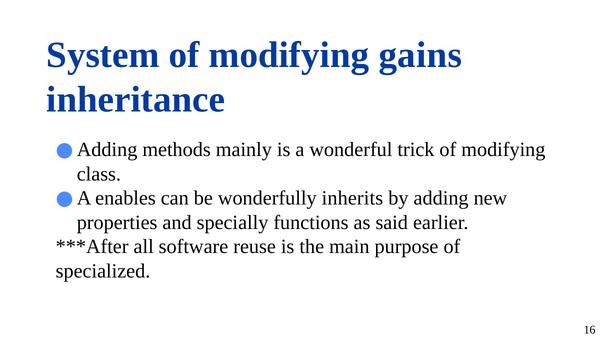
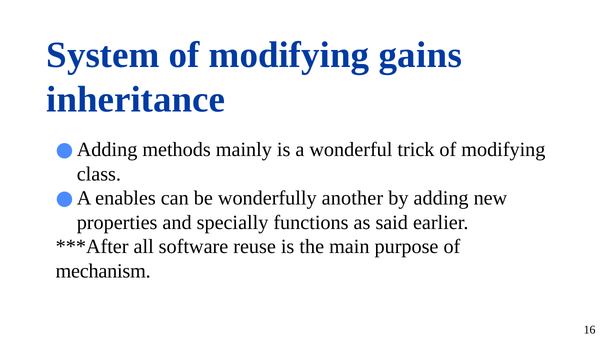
inherits: inherits -> another (352, 198)
specialized: specialized -> mechanism (103, 271)
